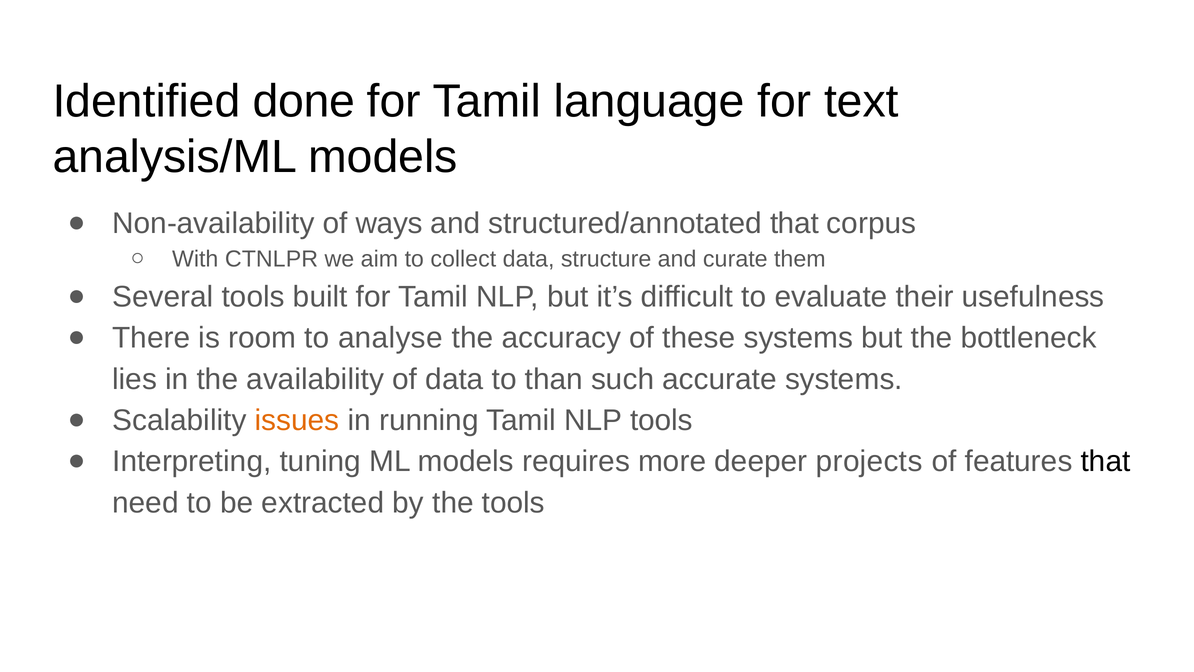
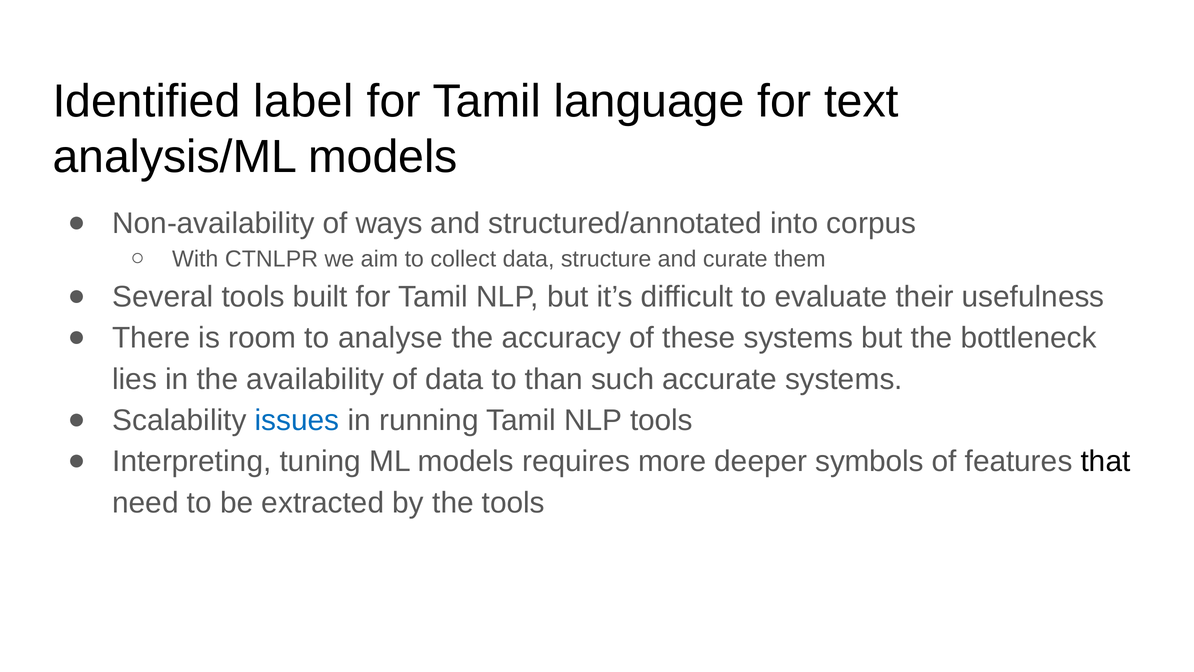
done: done -> label (303, 101)
structured/annotated that: that -> into (794, 223)
issues colour: orange -> blue (297, 420)
projects: projects -> symbols (869, 461)
